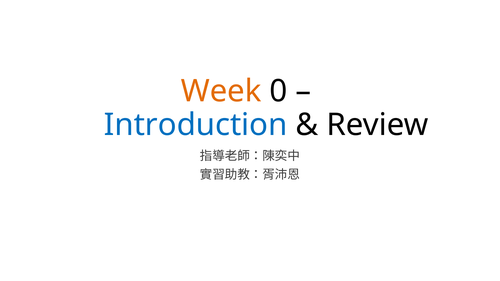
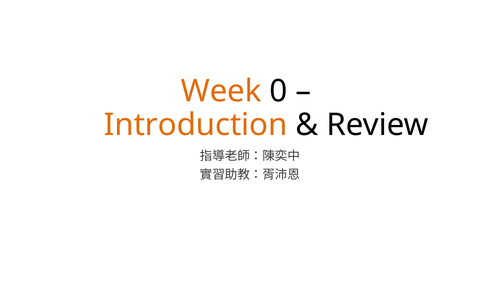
Introduction colour: blue -> orange (196, 125)
